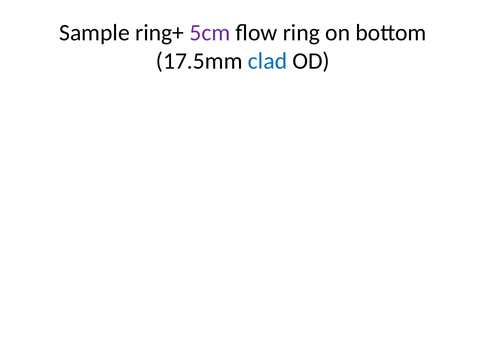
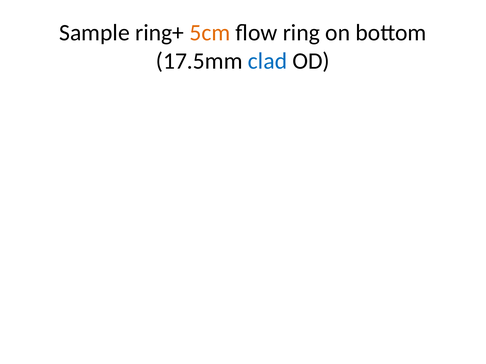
5cm colour: purple -> orange (210, 33)
